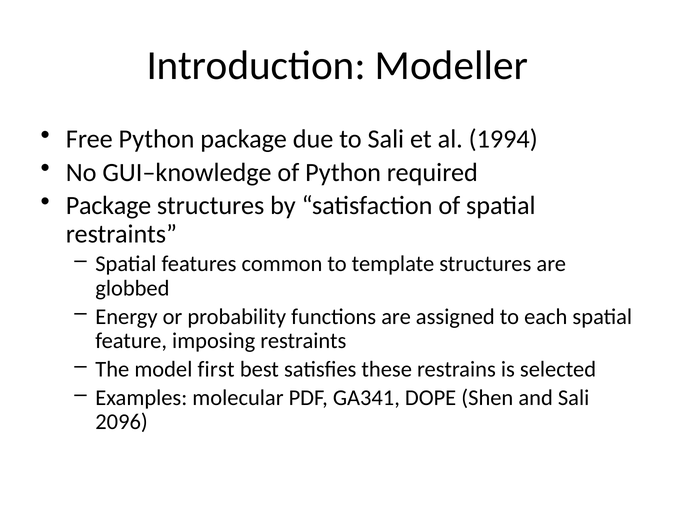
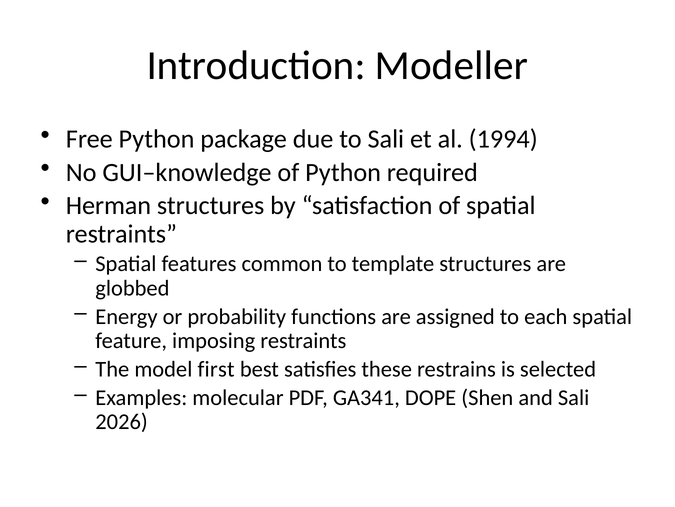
Package: Package -> Herman (108, 205)
2096: 2096 -> 2026 (122, 421)
